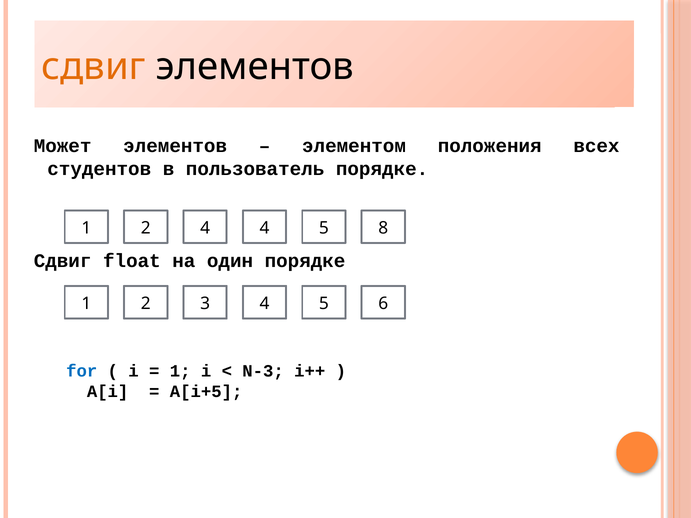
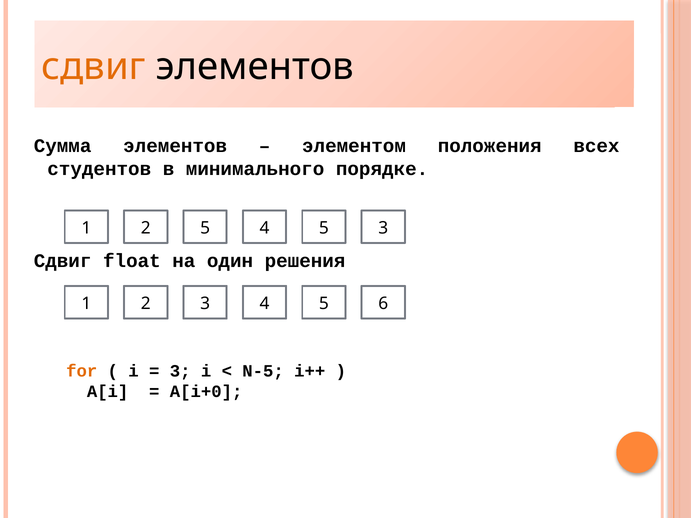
Может: Может -> Сумма (63, 146)
пользователь: пользователь -> минимального (255, 169)
2 4: 4 -> 5 (205, 228)
5 8: 8 -> 3 (383, 228)
один порядке: порядке -> решения (305, 261)
for colour: blue -> orange (82, 371)
1: 1 -> 3 (180, 371)
N-3: N-3 -> N-5 (263, 371)
A[i+5: A[i+5 -> A[i+0 (206, 392)
